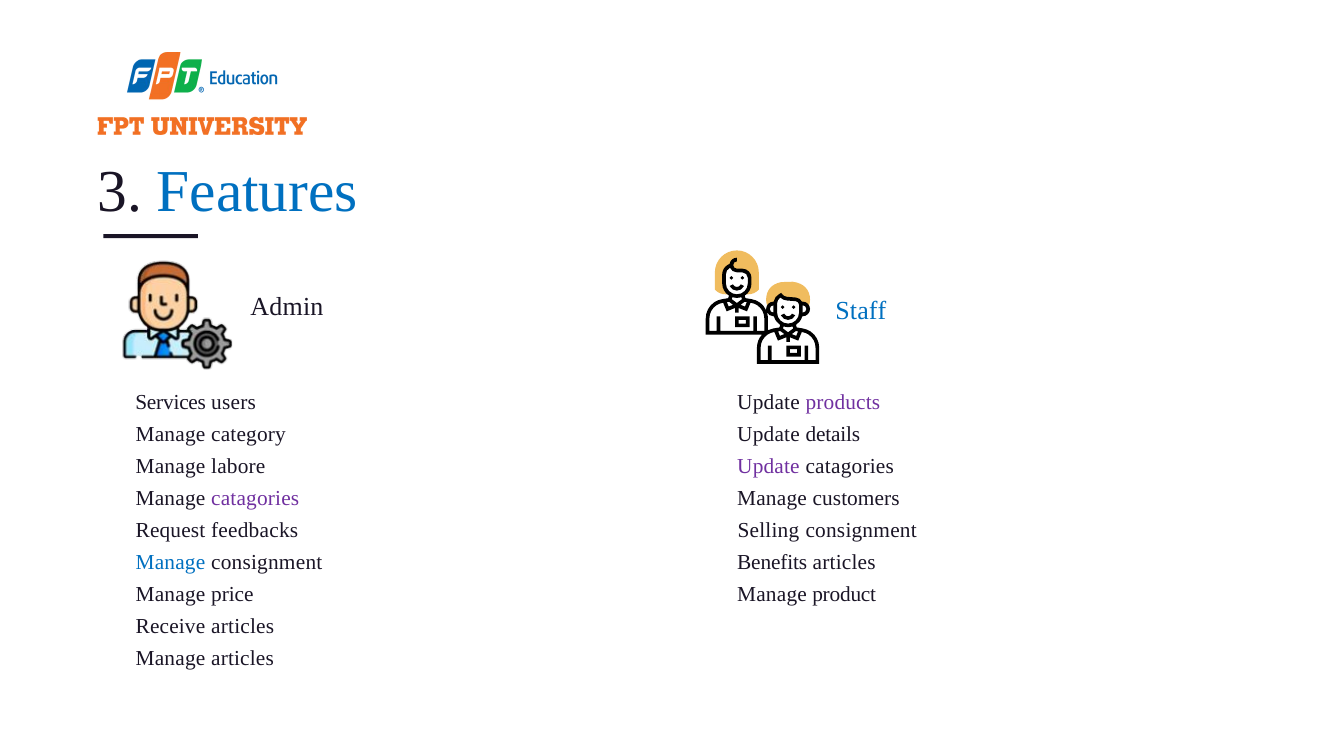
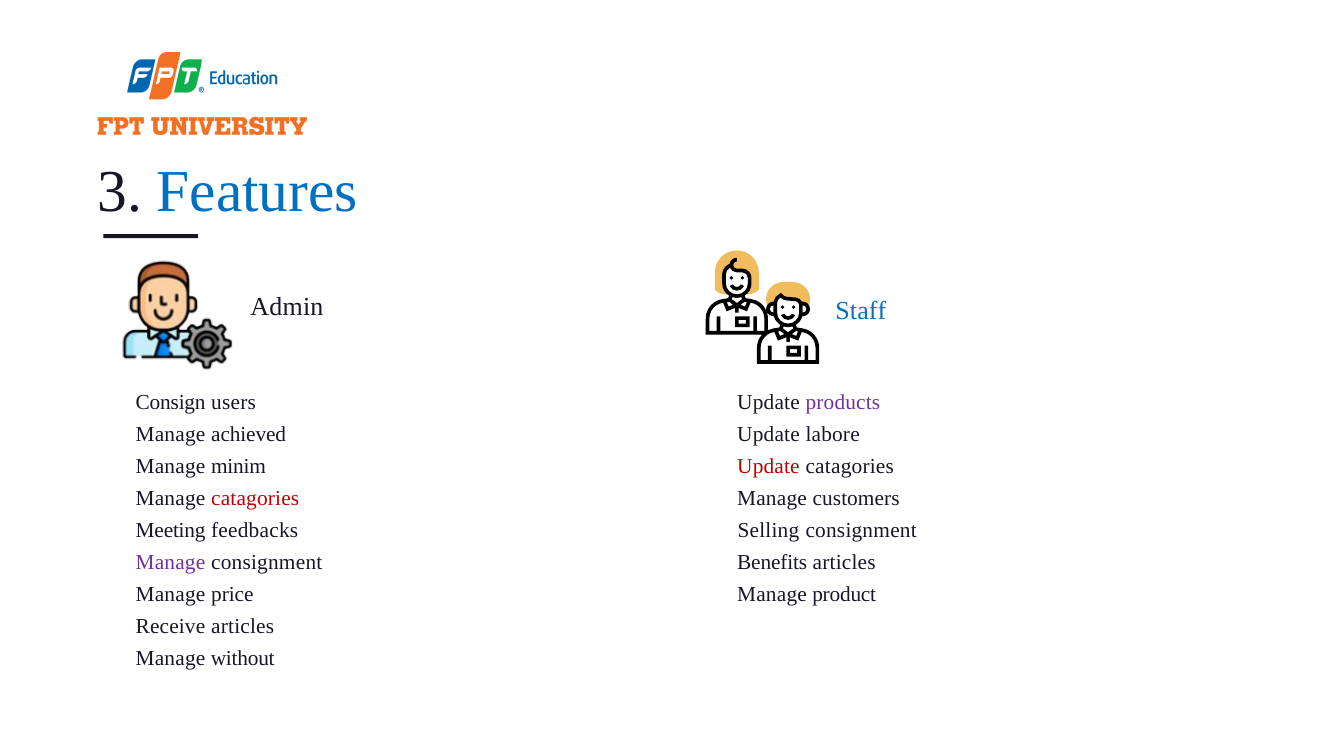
Services: Services -> Consign (171, 403)
category: category -> achieved (249, 435)
details: details -> labore (833, 435)
labore: labore -> minim (238, 467)
Update colour: purple -> red (768, 467)
catagories colour: purple -> red (255, 499)
Request: Request -> Meeting (171, 531)
Manage colour: blue -> purple (170, 563)
Manage articles: articles -> without (243, 659)
